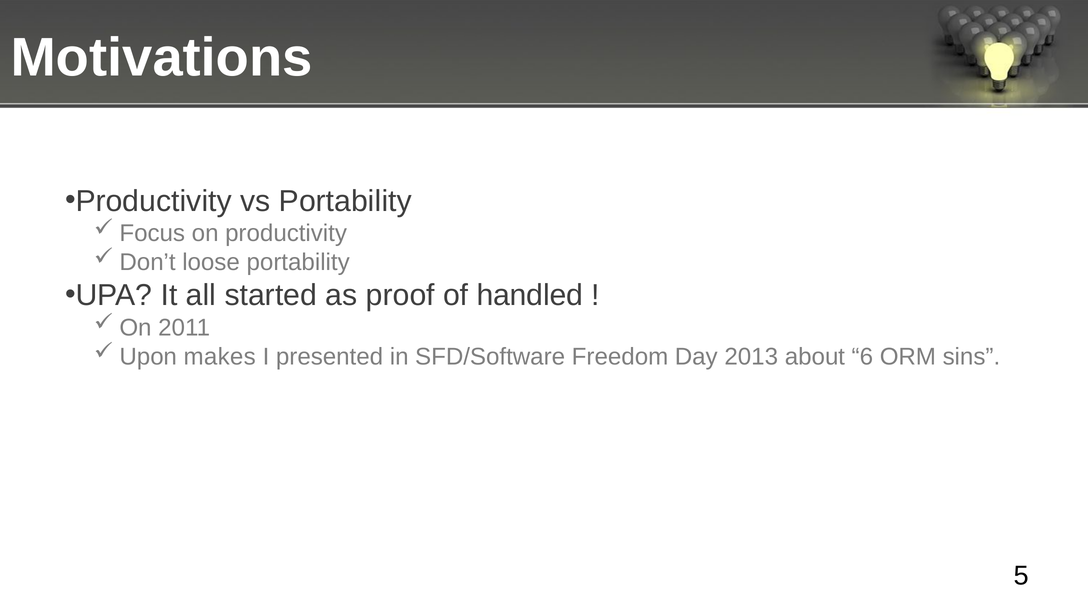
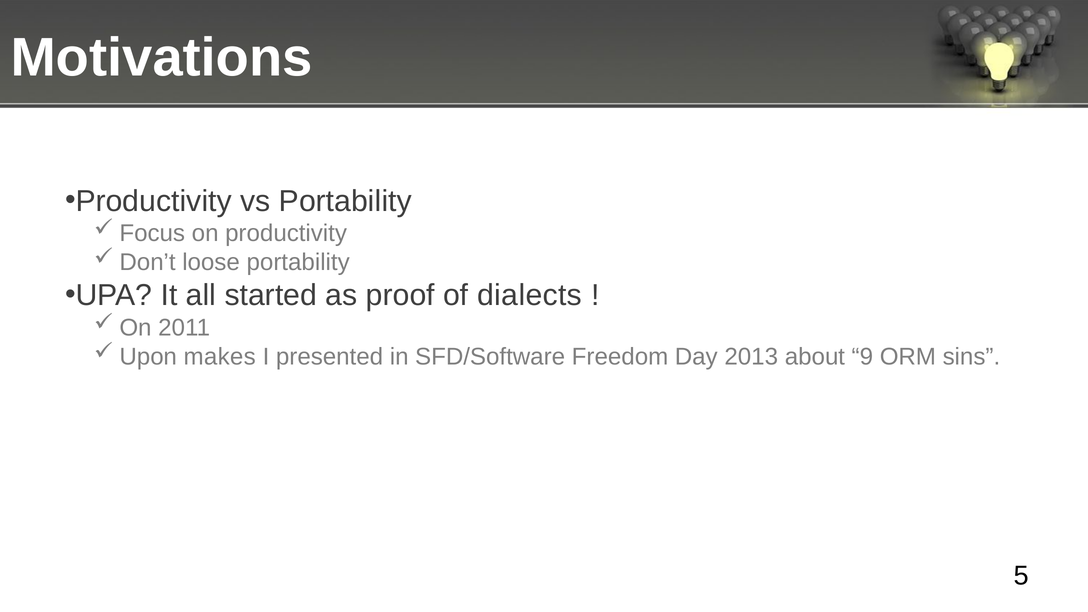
handled: handled -> dialects (530, 295)
6: 6 -> 9 (862, 357)
